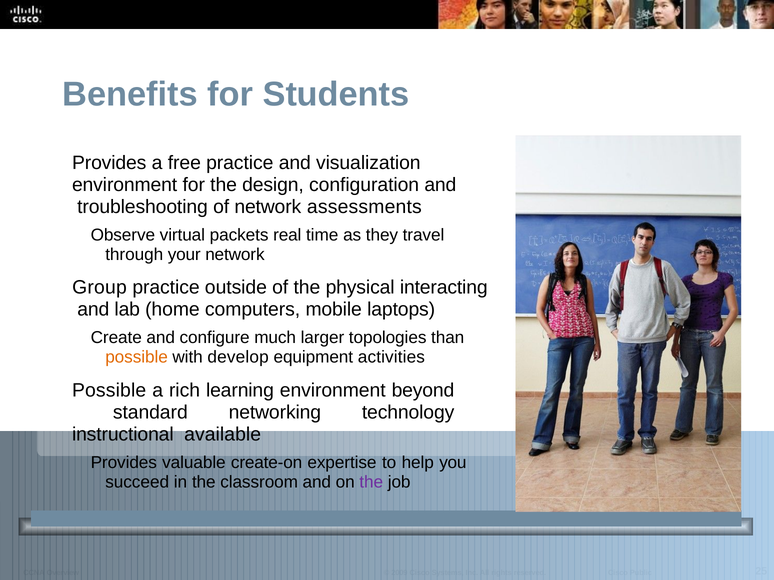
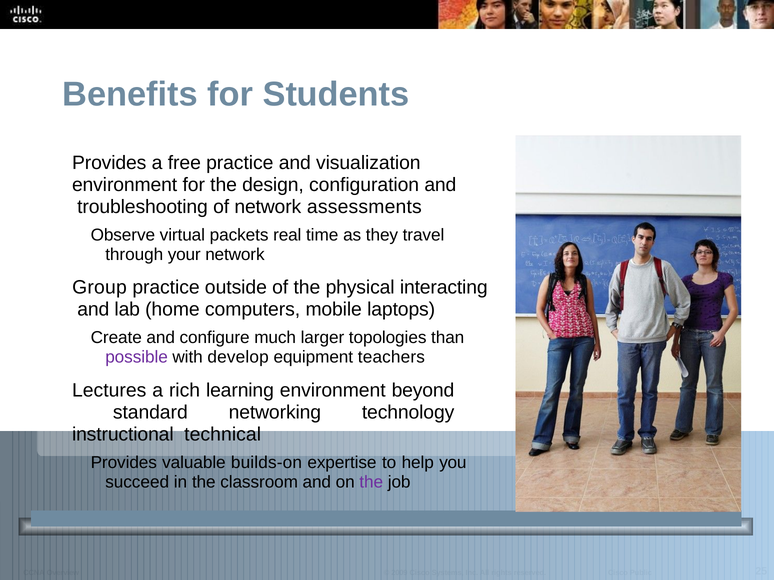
possible colour: orange -> purple (137, 358)
activities: activities -> teachers (391, 358)
Possible: Possible -> Lectures (109, 391)
available: available -> technical (223, 435)
create-on: create-on -> builds-on (266, 463)
